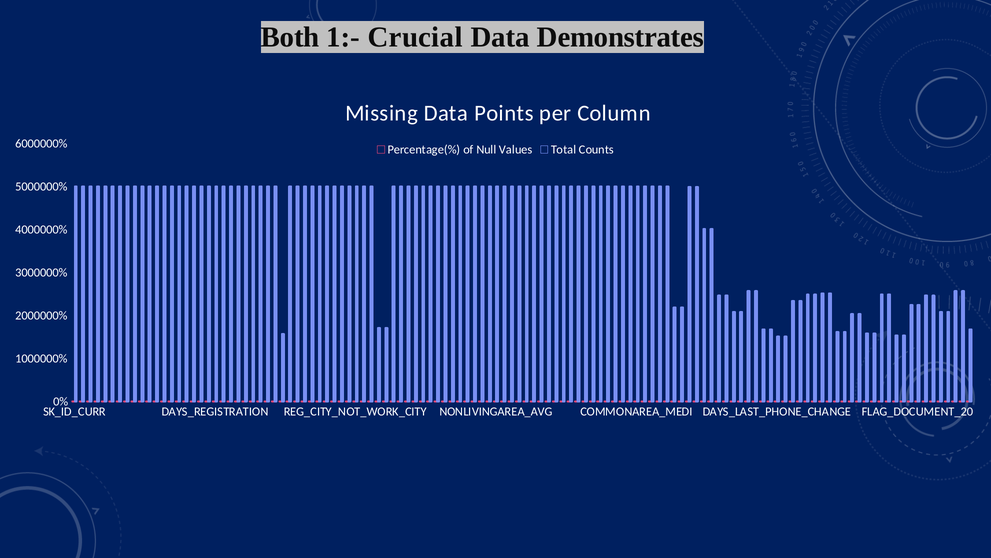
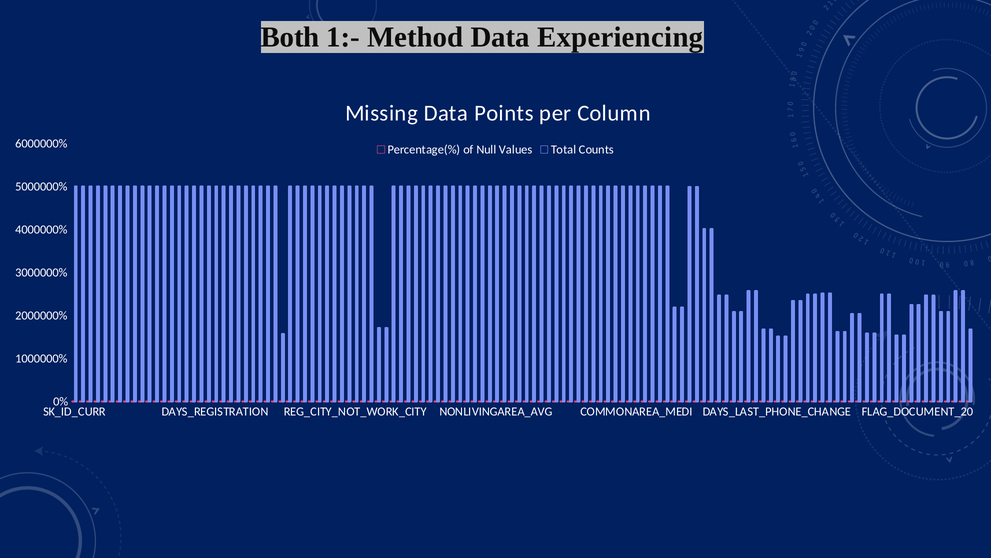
Crucial: Crucial -> Method (415, 37)
Demonstrates: Demonstrates -> Experiencing (620, 37)
